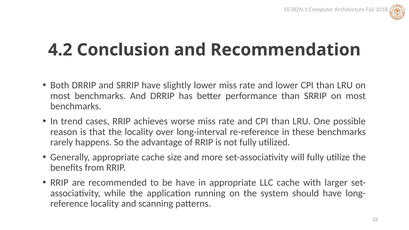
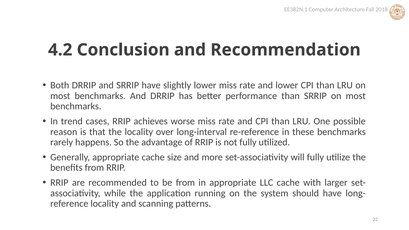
be have: have -> from (185, 183)
